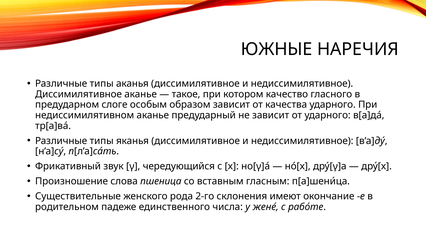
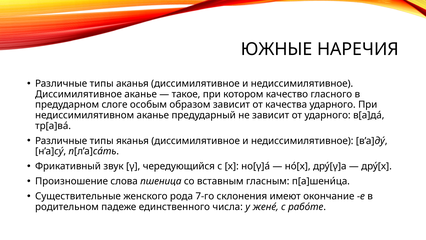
2-го: 2-го -> 7-го (205, 196)
